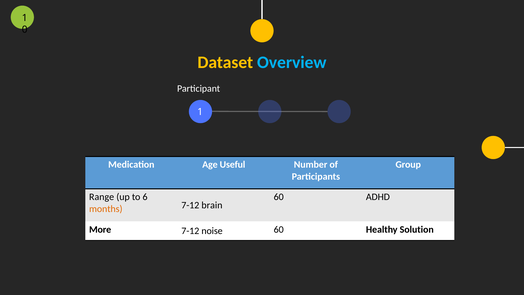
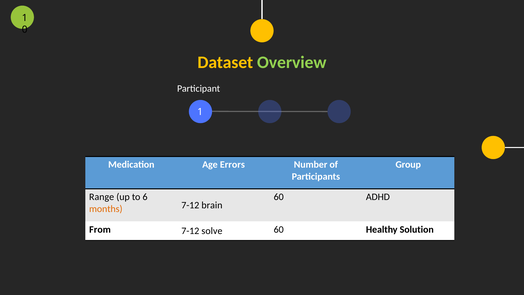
Overview colour: light blue -> light green (292, 62)
Useful: Useful -> Errors (232, 164)
More: More -> From (100, 229)
noise: noise -> solve (212, 231)
